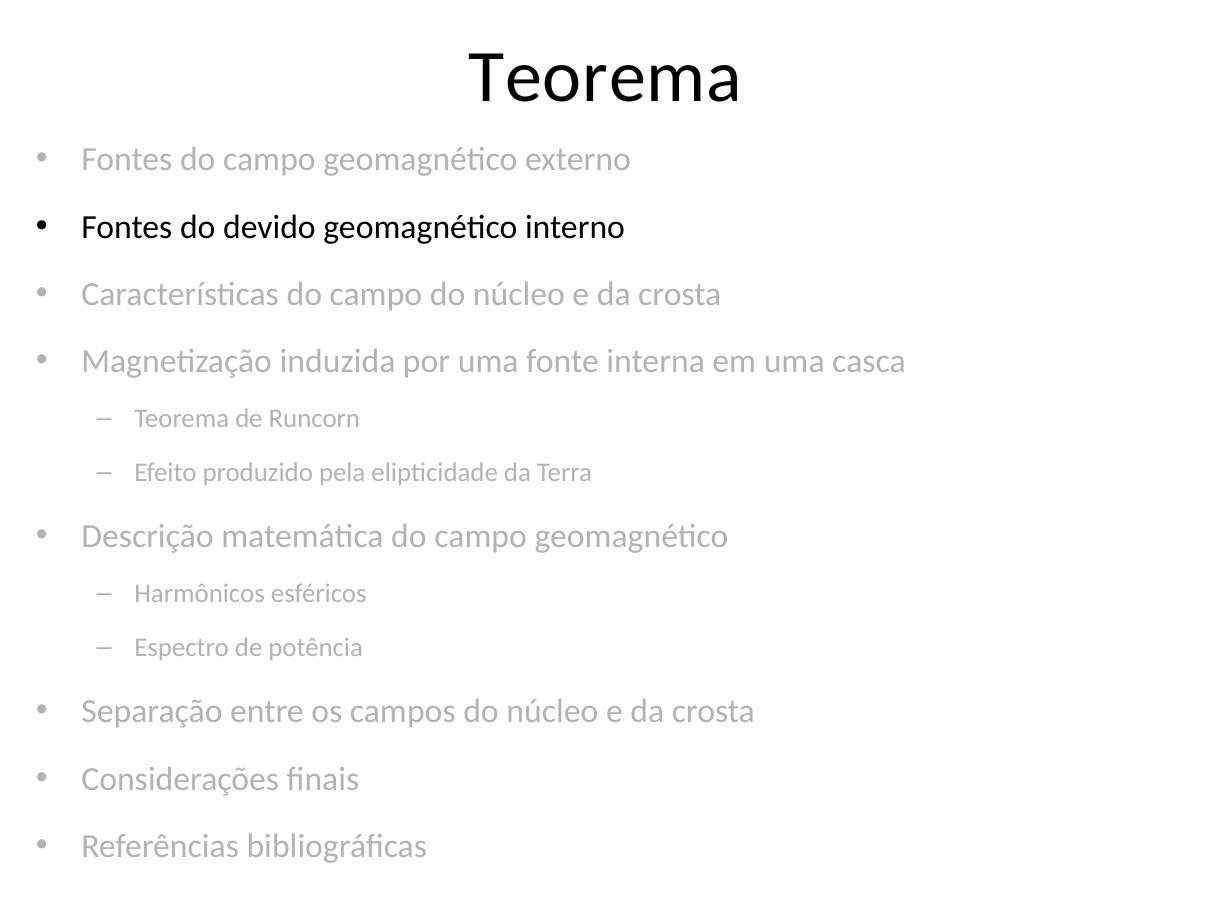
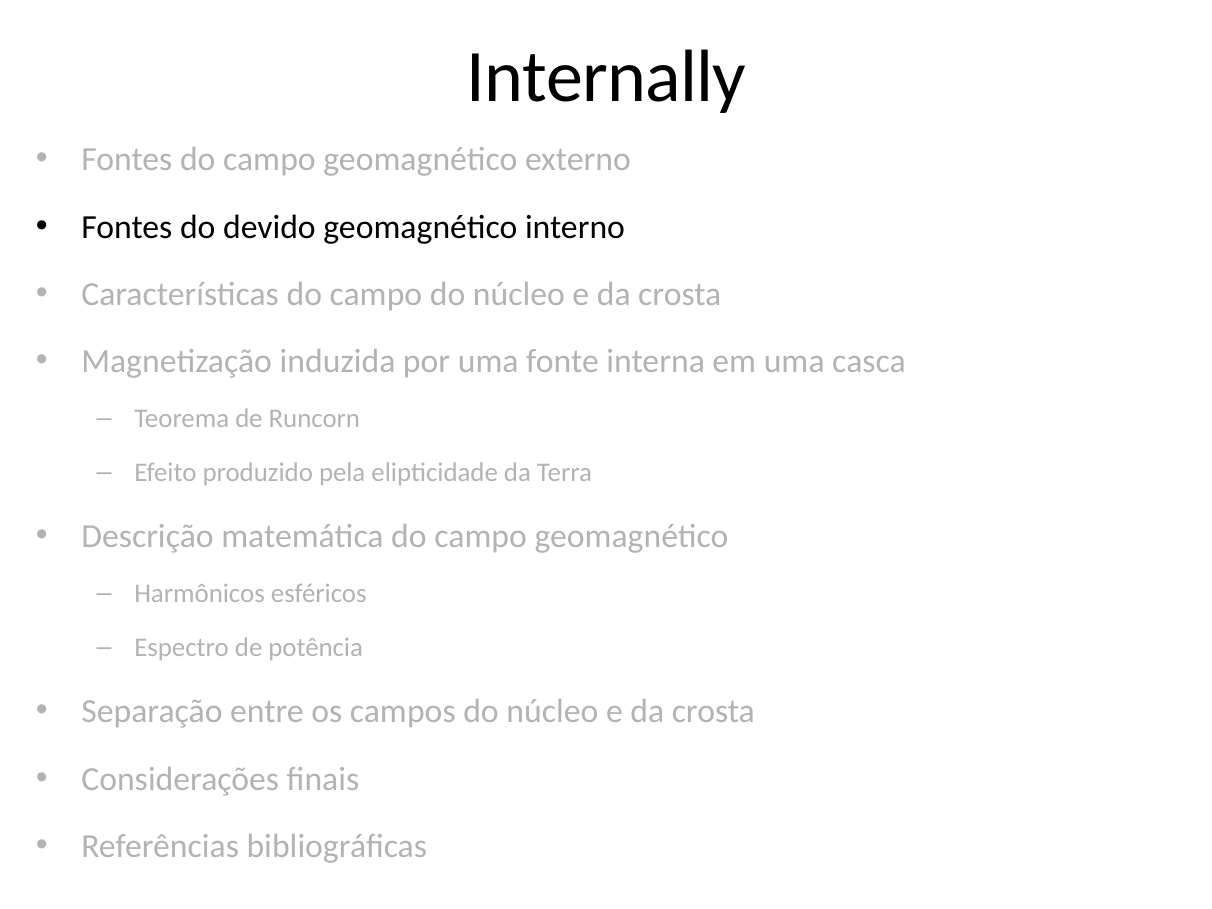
Teorema: Teorema -> Internally (606, 77)
